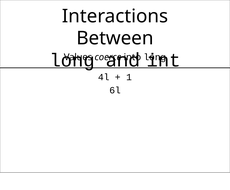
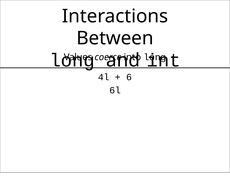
1: 1 -> 6 (129, 77)
